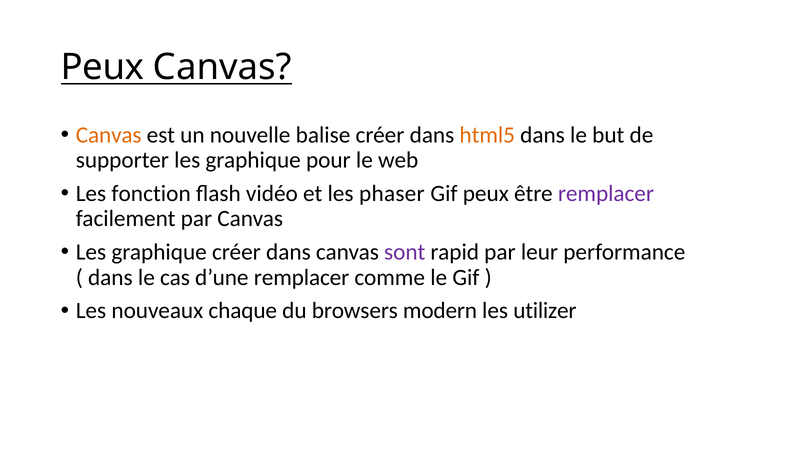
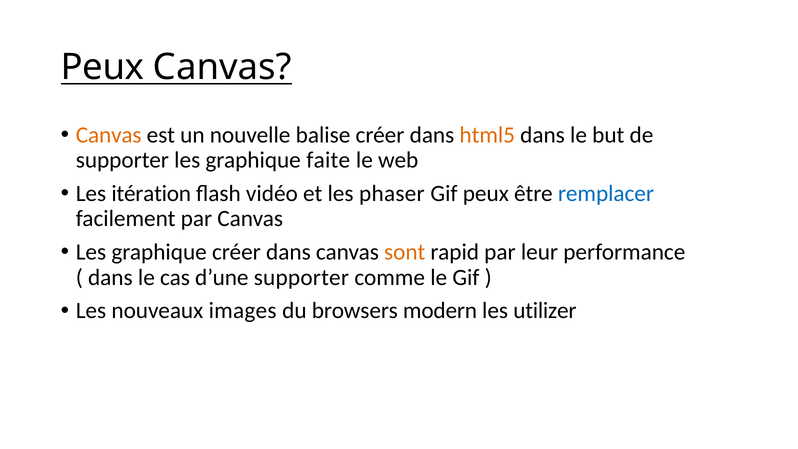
pour: pour -> faite (328, 160)
fonction: fonction -> itération (151, 194)
remplacer colour: purple -> blue (606, 194)
sont colour: purple -> orange (405, 252)
d’une remplacer: remplacer -> supporter (301, 277)
chaque: chaque -> images (243, 311)
